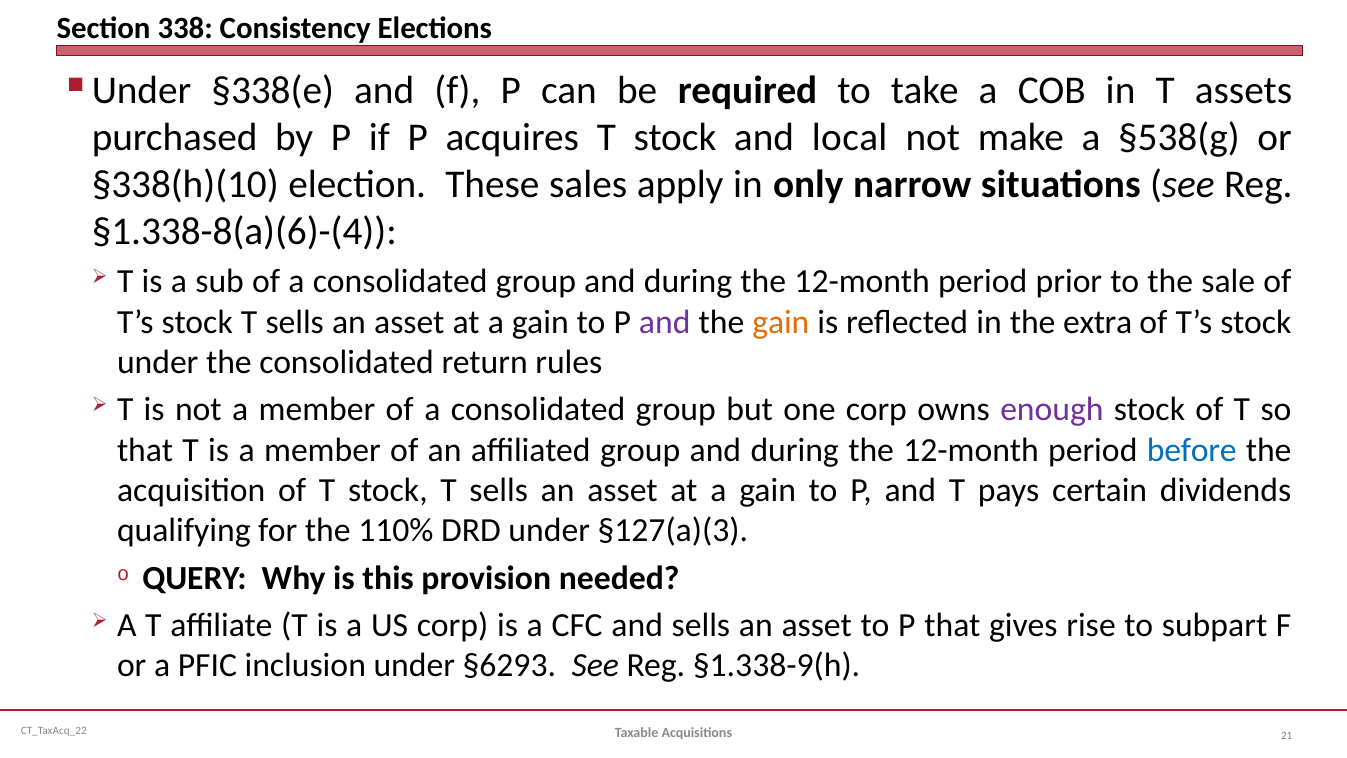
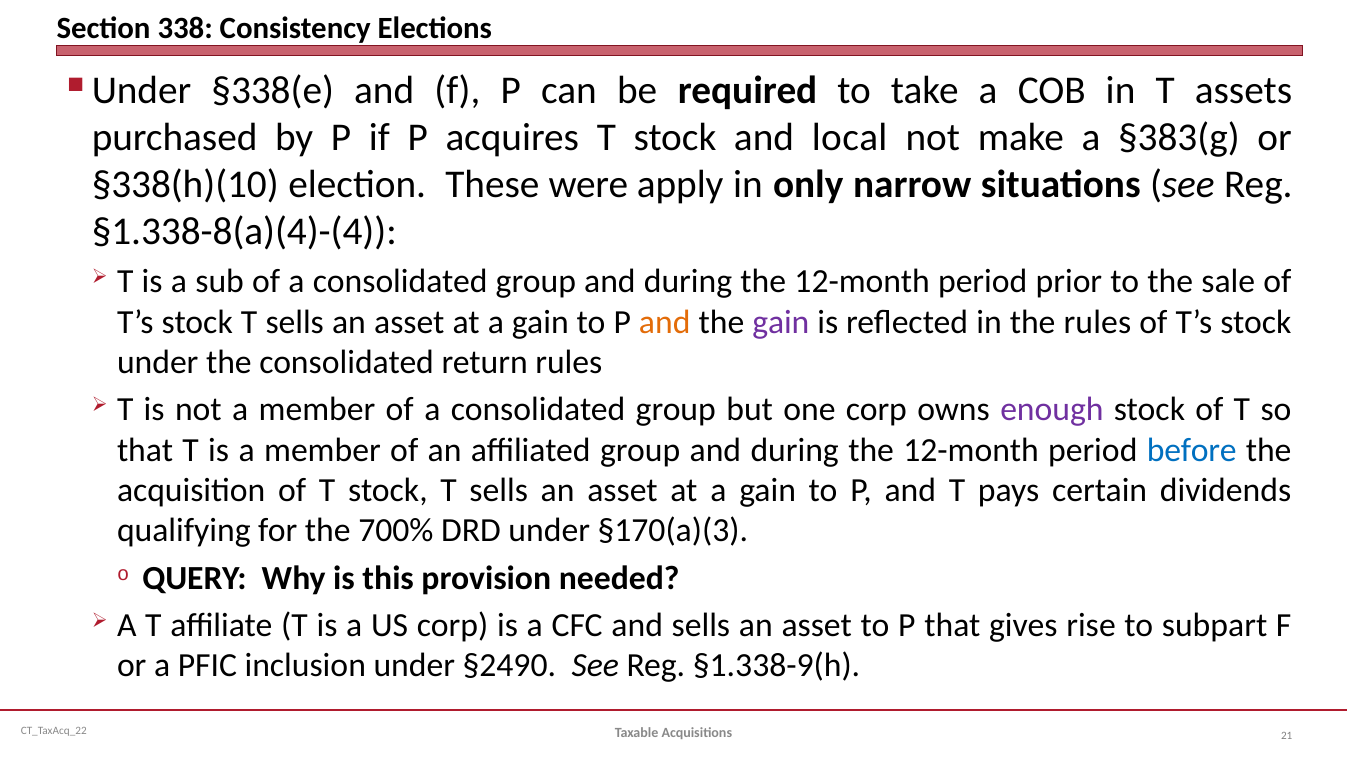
§538(g: §538(g -> §383(g (1179, 137)
sales: sales -> were (588, 184)
§1.338-8(a)(6)-(4: §1.338-8(a)(6)-(4 -> §1.338-8(a)(4)-(4 (244, 231)
and colour: purple -> orange (665, 322)
gain colour: orange -> purple (781, 322)
the extra: extra -> rules (1097, 322)
110%: 110% -> 700% (396, 531)
§127(a)(3: §127(a)(3 -> §170(a)(3 (673, 531)
§6293: §6293 -> §2490 (509, 665)
